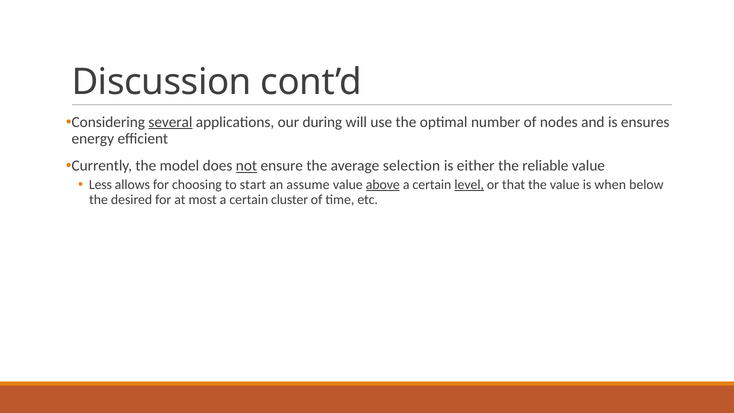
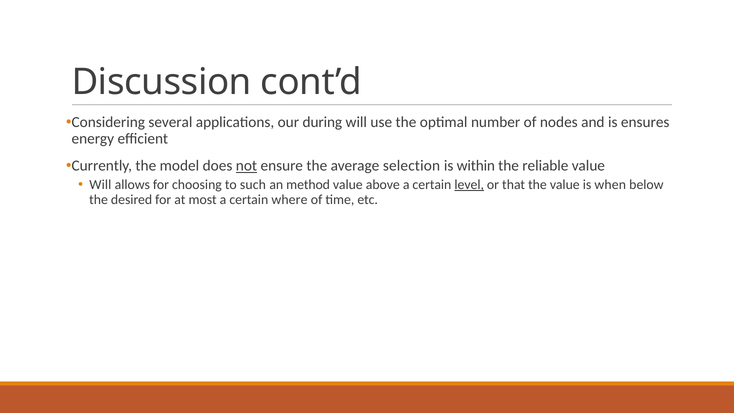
several underline: present -> none (170, 122)
either: either -> within (476, 166)
Less: Less -> Will (100, 185)
start: start -> such (253, 185)
assume: assume -> method (308, 185)
above underline: present -> none (383, 185)
cluster: cluster -> where (289, 199)
